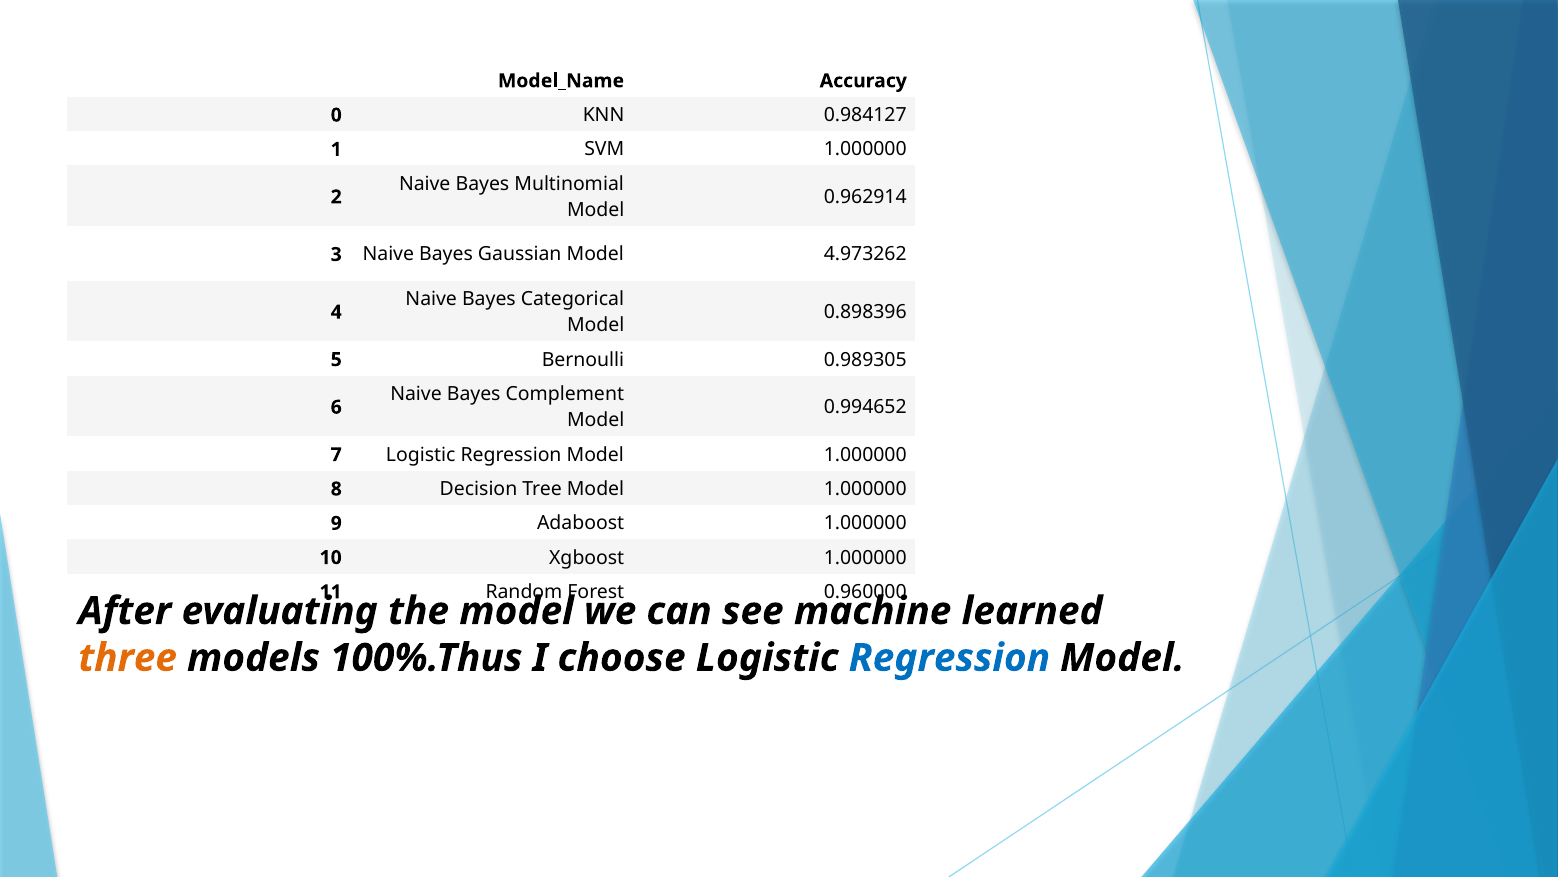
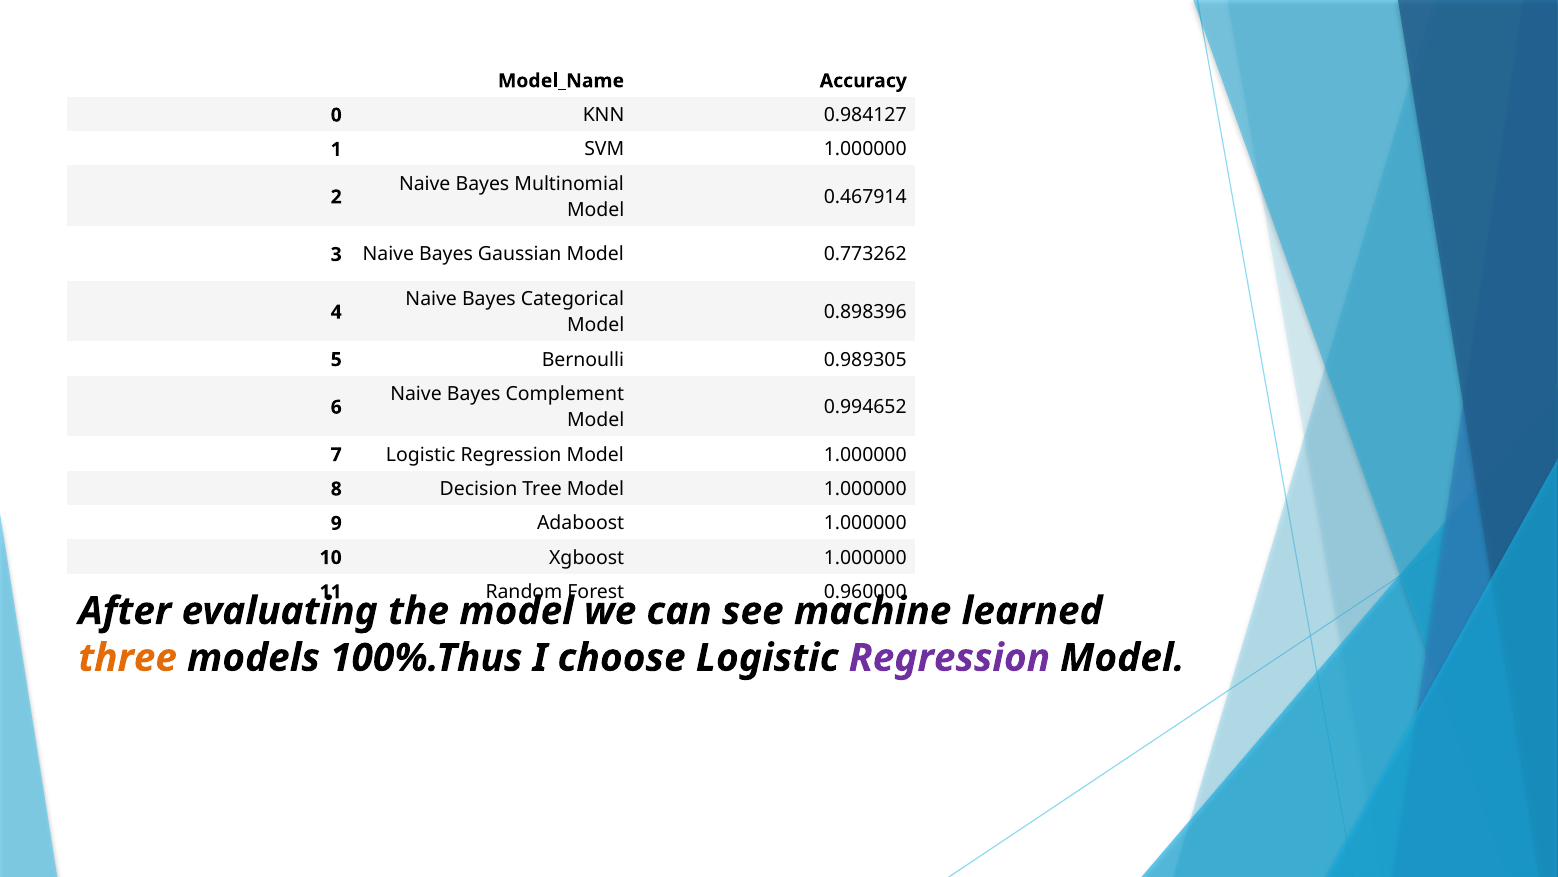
0.962914: 0.962914 -> 0.467914 (865, 197)
4.973262: 4.973262 -> 0.773262 (865, 254)
Regression colour: blue -> purple (949, 658)
